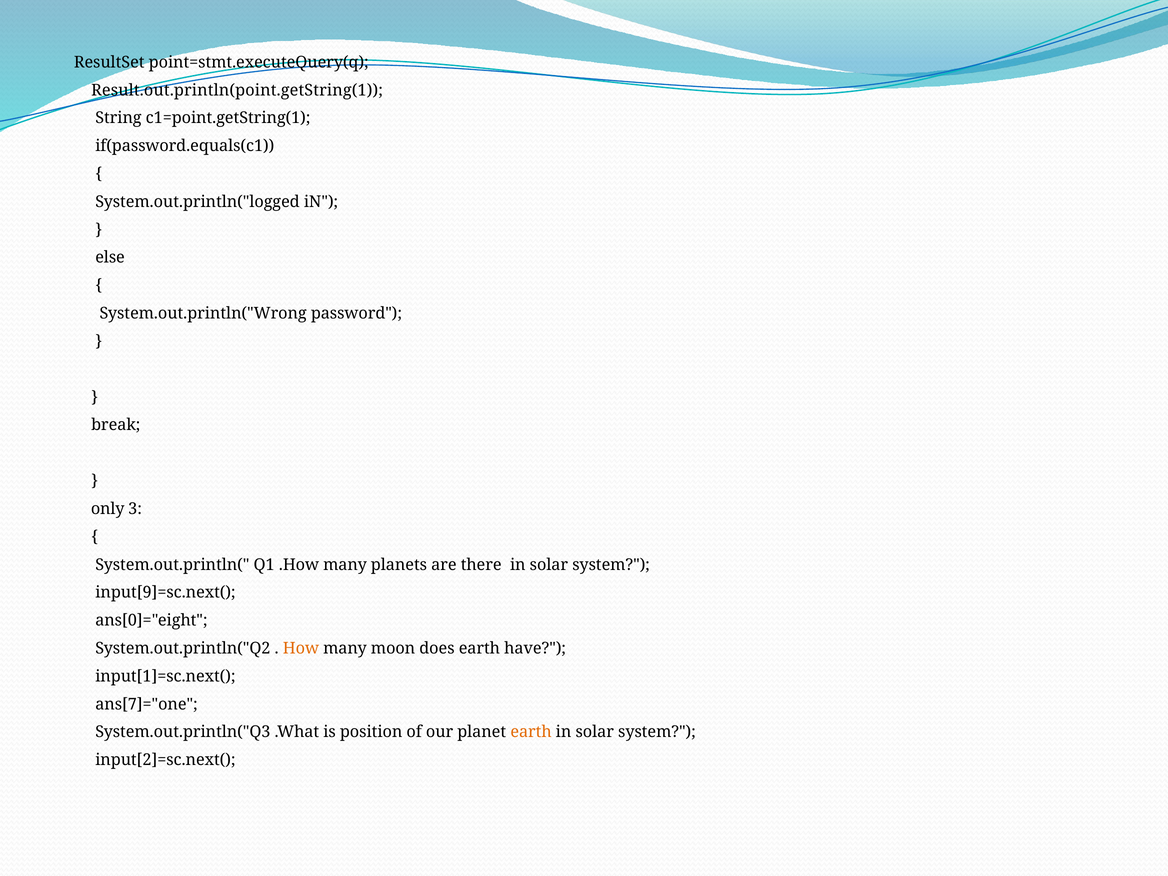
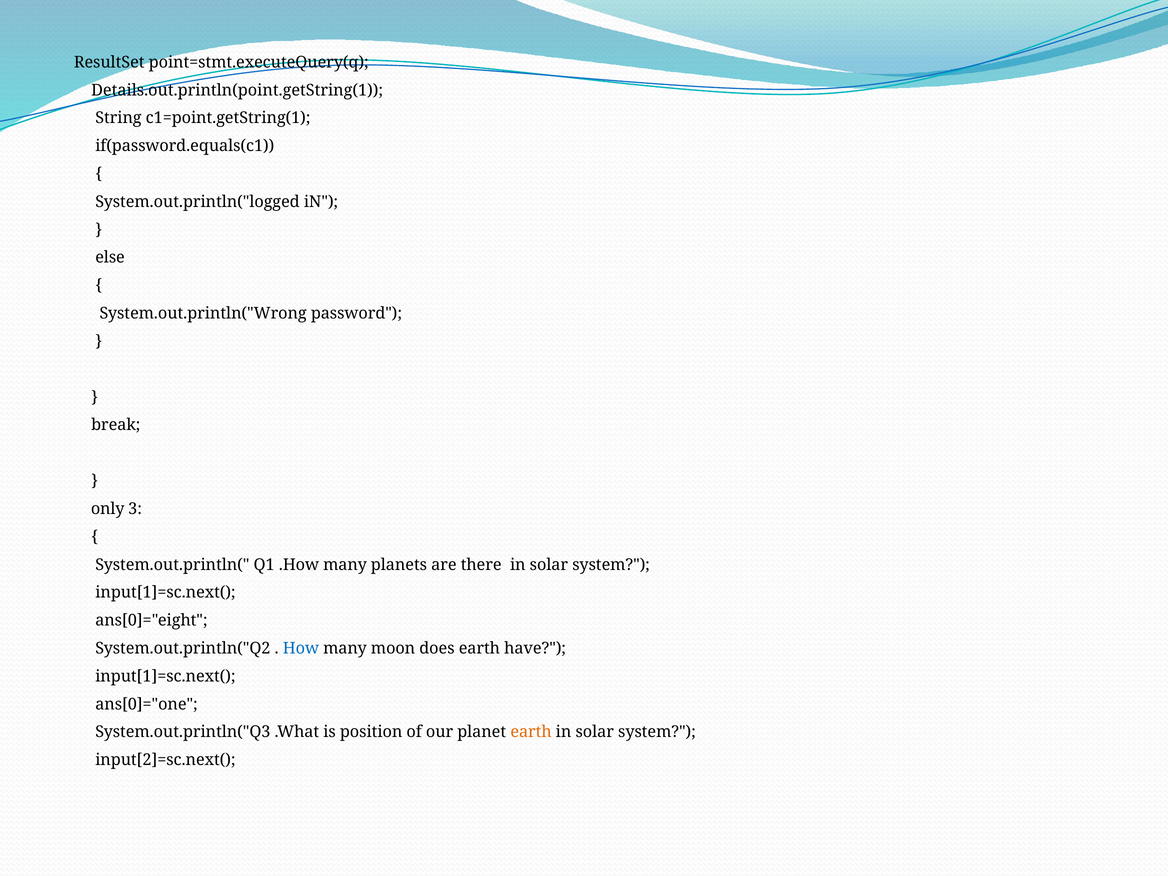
Result.out.println(point.getString(1: Result.out.println(point.getString(1 -> Details.out.println(point.getString(1 (237, 90)
input[9]=sc.next(: input[9]=sc.next( -> input[1]=sc.next( (165, 593)
How colour: orange -> blue (301, 648)
ans[7]="one: ans[7]="one -> ans[0]="one (146, 704)
